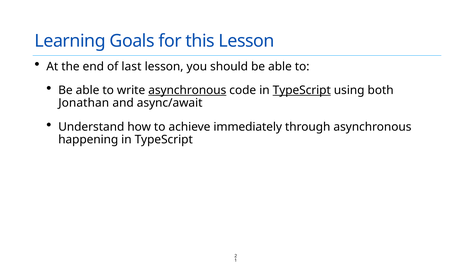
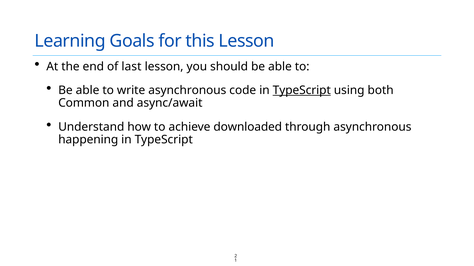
asynchronous underline: present -> none (187, 91)
Jonathan: Jonathan -> Common (84, 103)
immediately: immediately -> downloaded (248, 127)
